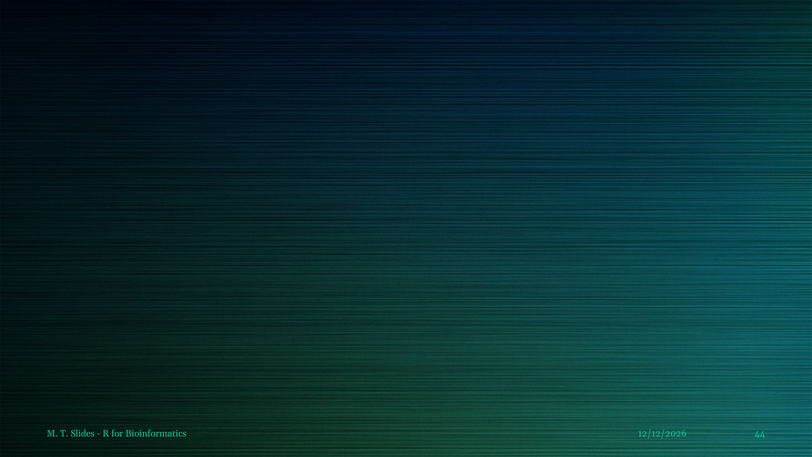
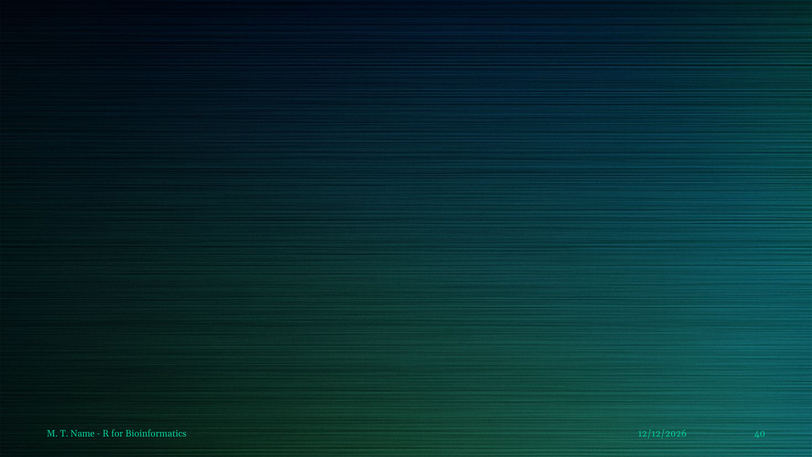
Slides: Slides -> Name (83, 434)
44: 44 -> 40 (760, 433)
